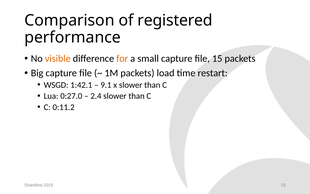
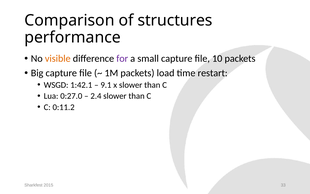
registered: registered -> structures (175, 20)
for colour: orange -> purple (122, 59)
15: 15 -> 10 (217, 59)
